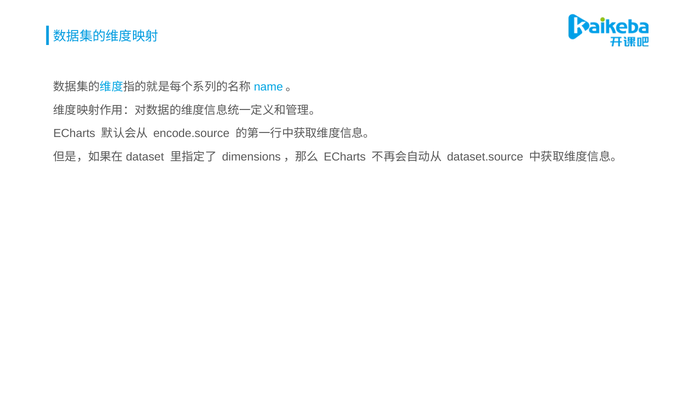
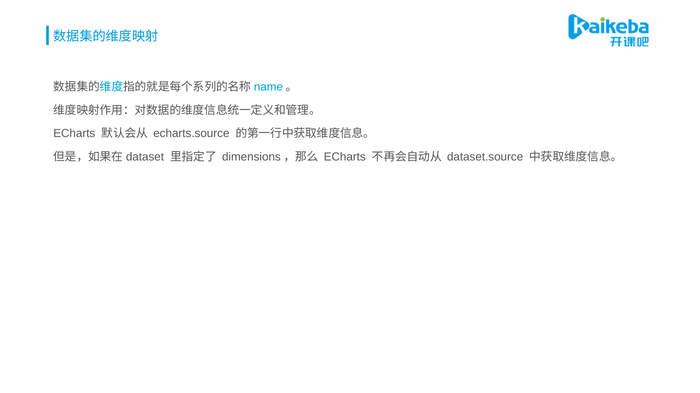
encode.source: encode.source -> echarts.source (191, 134)
